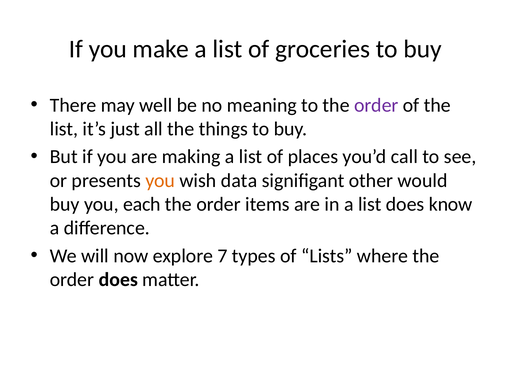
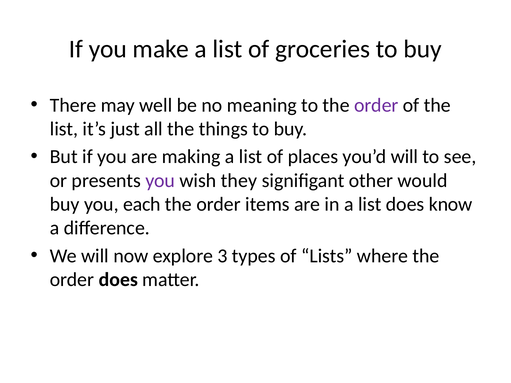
you’d call: call -> will (404, 157)
you colour: orange -> purple (160, 181)
data: data -> they (239, 181)
7: 7 -> 3 (222, 256)
